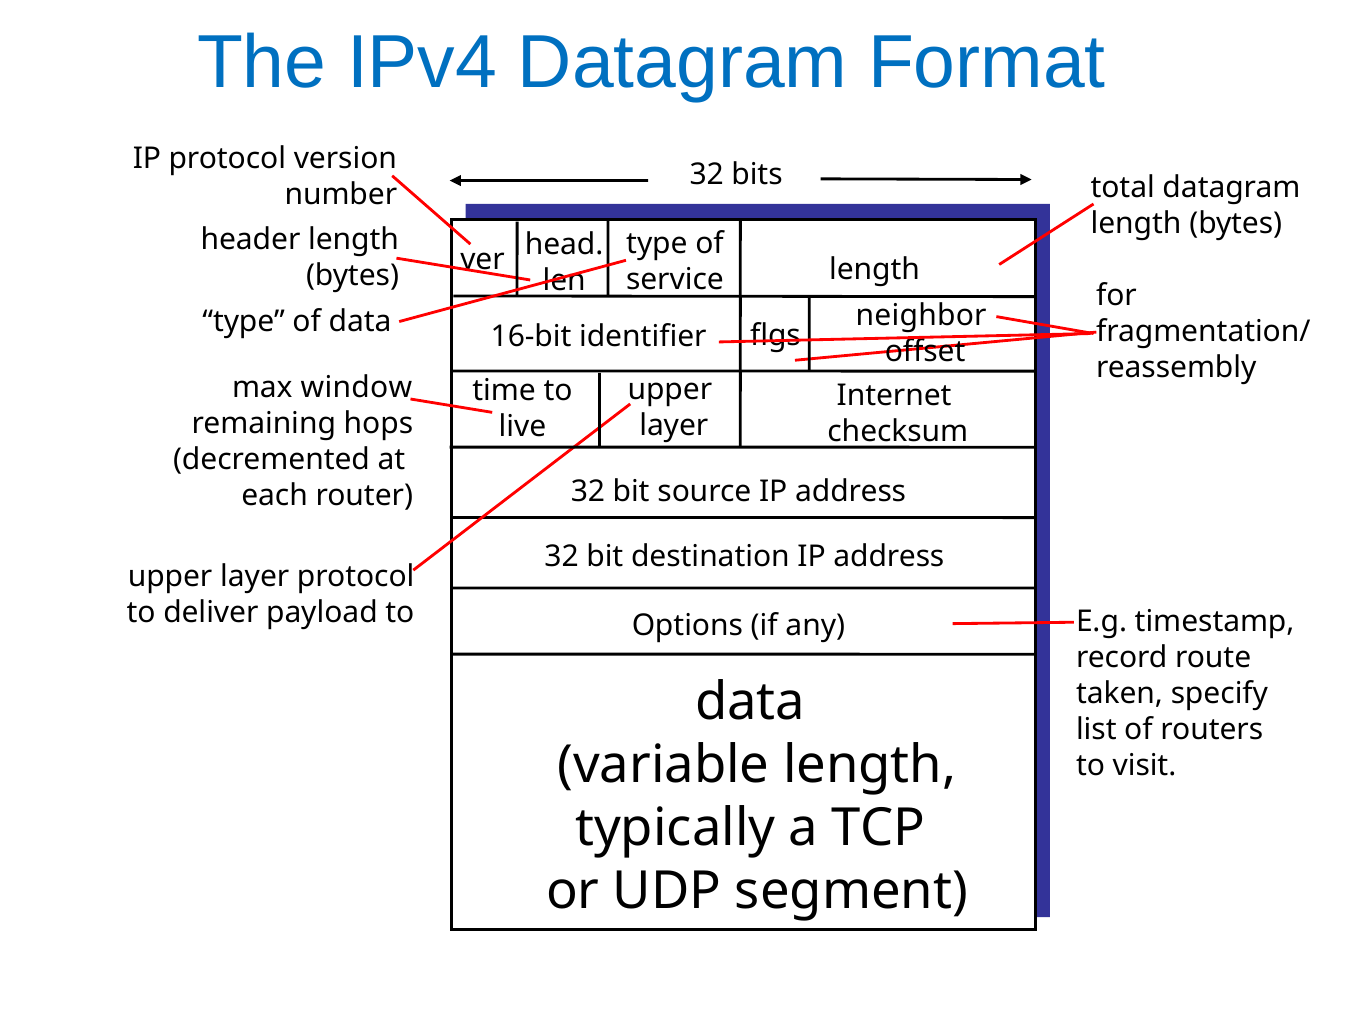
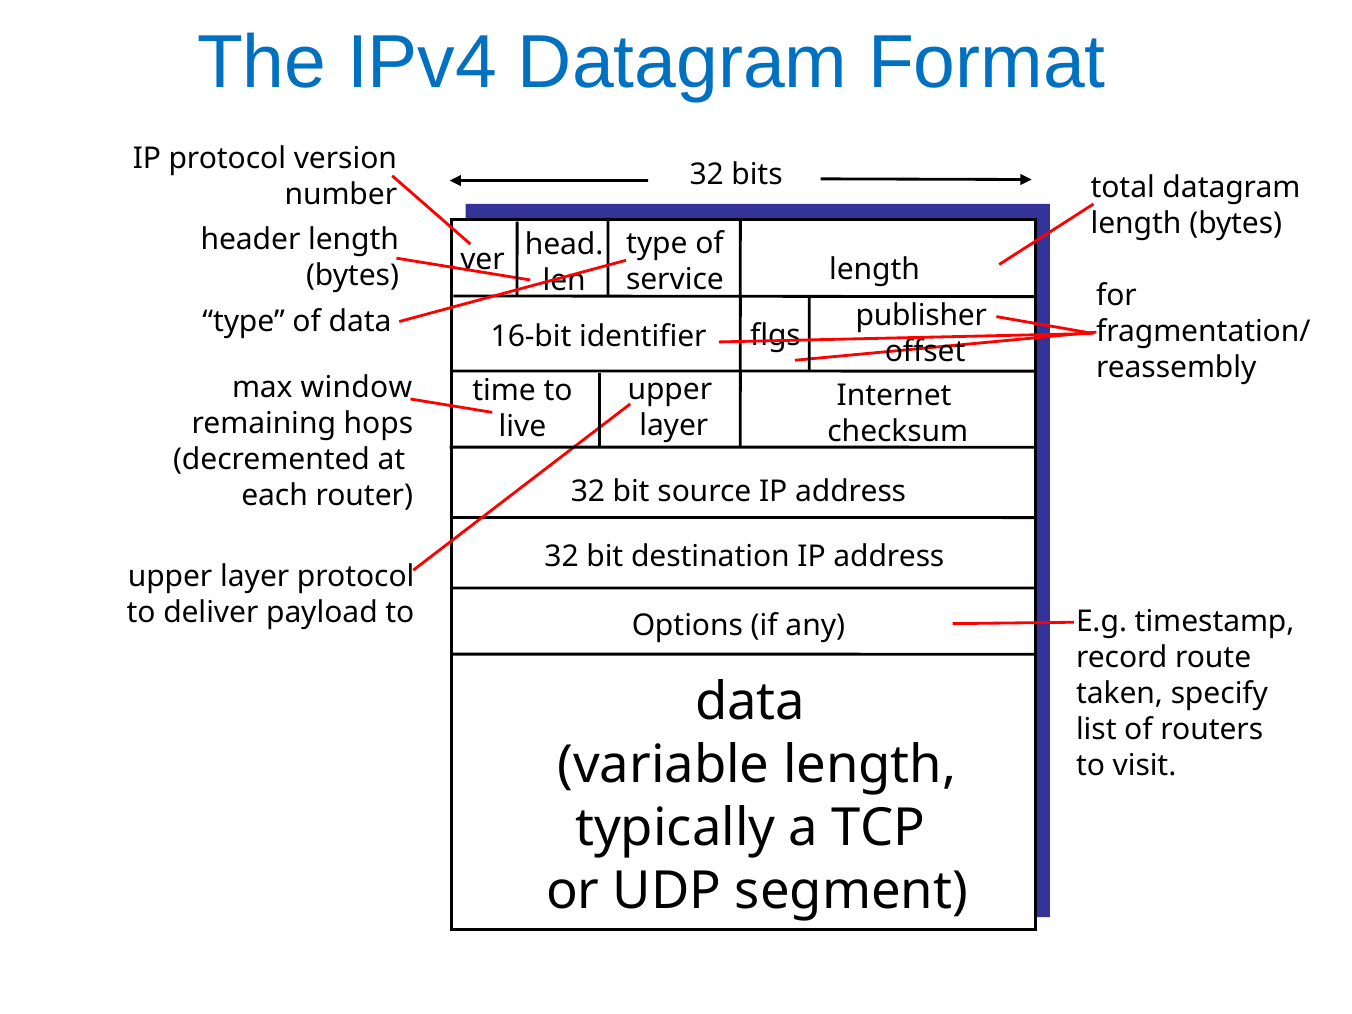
neighbor: neighbor -> publisher (921, 315)
